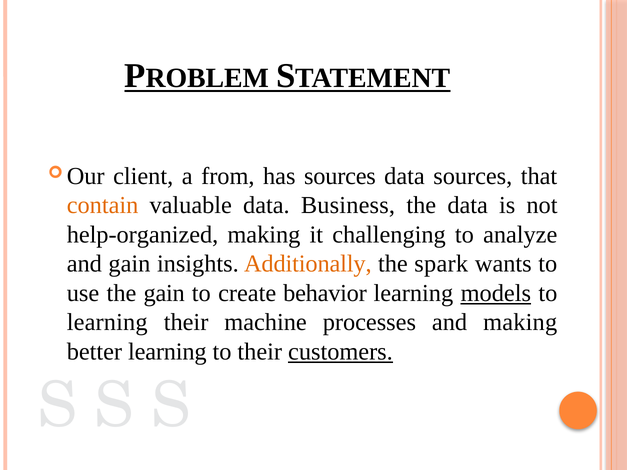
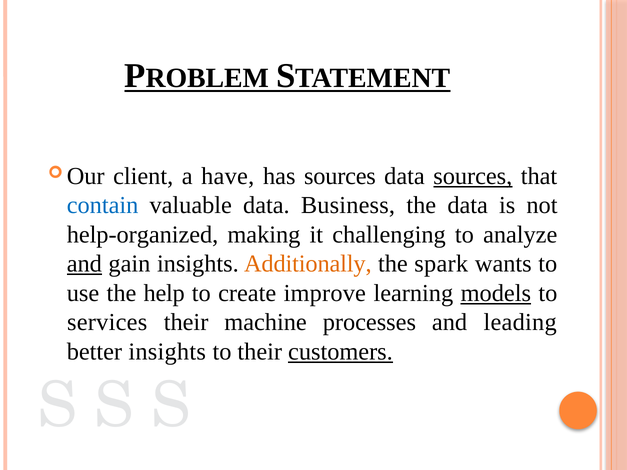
from: from -> have (228, 176)
sources underline: none -> present (473, 176)
contain colour: orange -> blue (103, 205)
and underline: none -> present (84, 264)
the gain: gain -> help (164, 293)
behavior: behavior -> improve (325, 293)
learning: learning -> services (107, 323)
and making: making -> leading (520, 323)
better learning: learning -> insights (167, 352)
